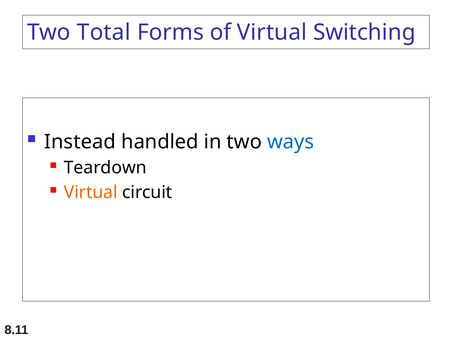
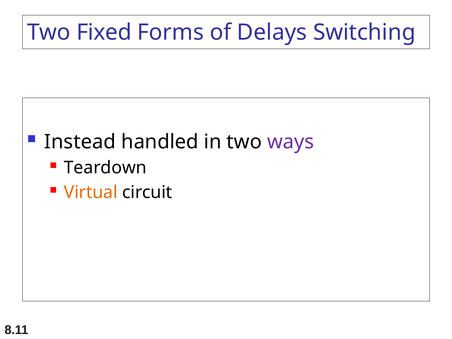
Total: Total -> Fixed (104, 32)
of Virtual: Virtual -> Delays (272, 32)
ways colour: blue -> purple (291, 142)
